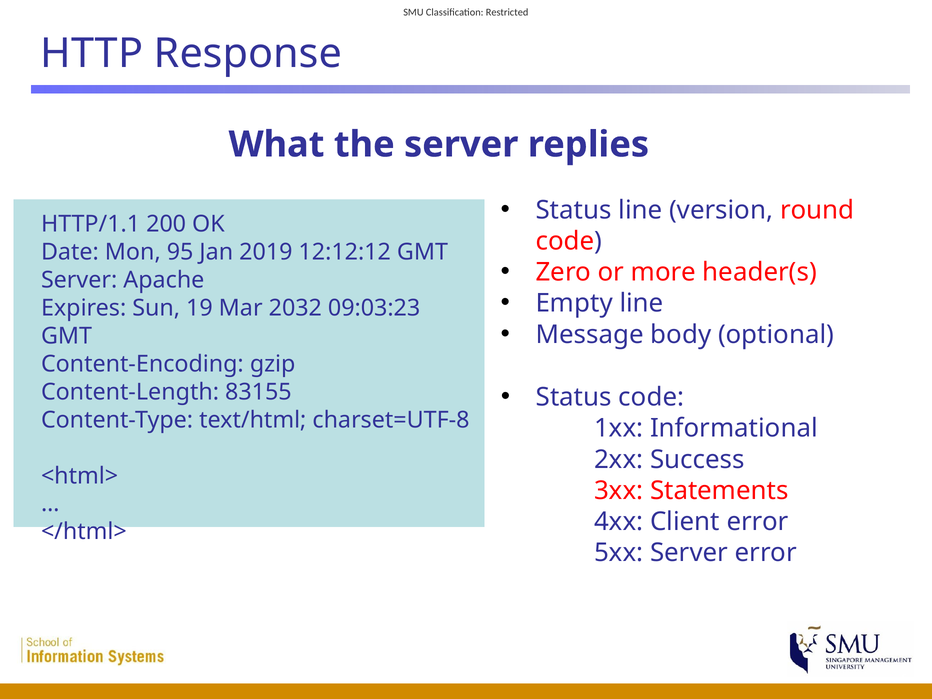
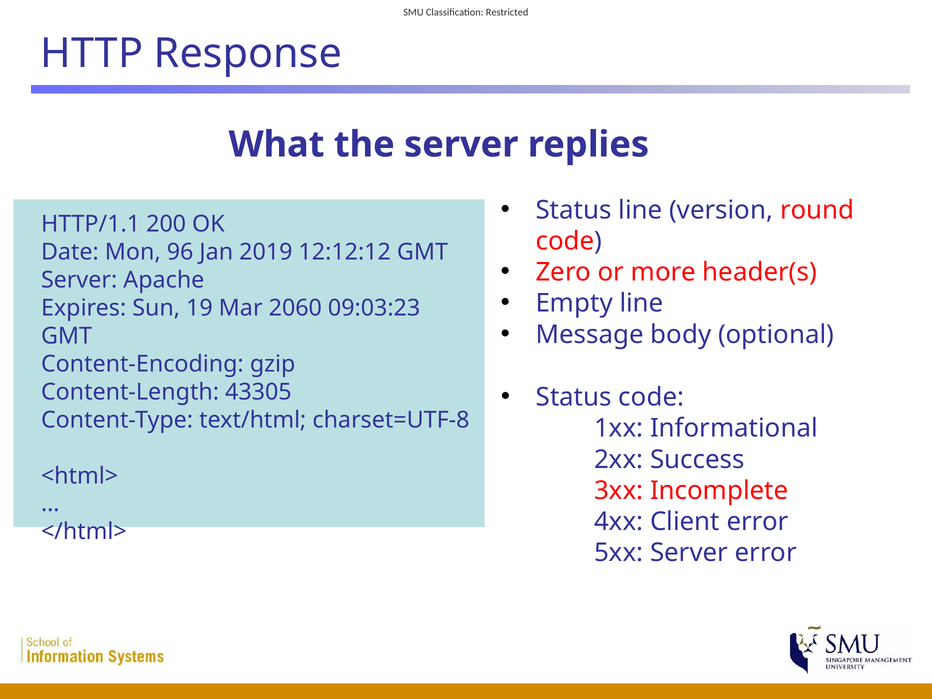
95: 95 -> 96 (180, 252)
2032: 2032 -> 2060 (295, 308)
83155: 83155 -> 43305 (258, 392)
Statements: Statements -> Incomplete (719, 491)
